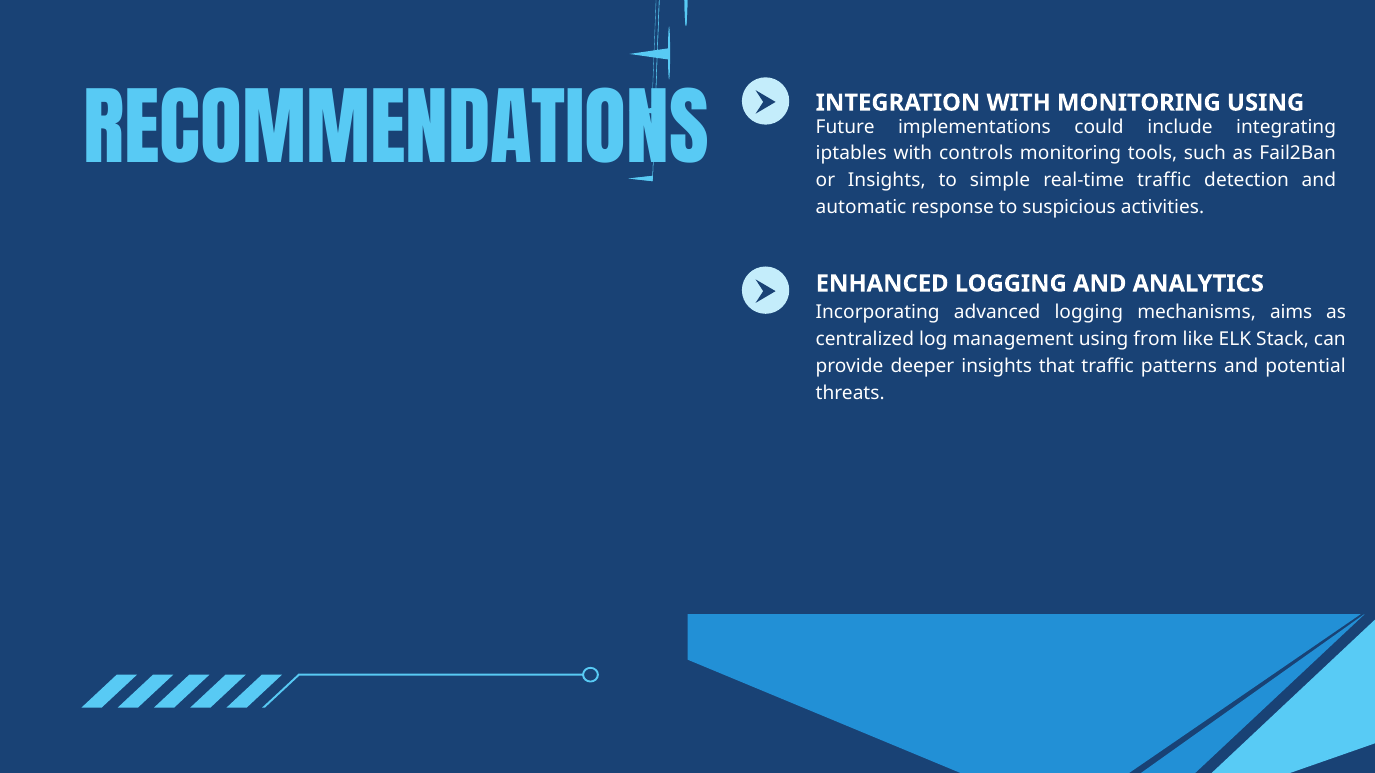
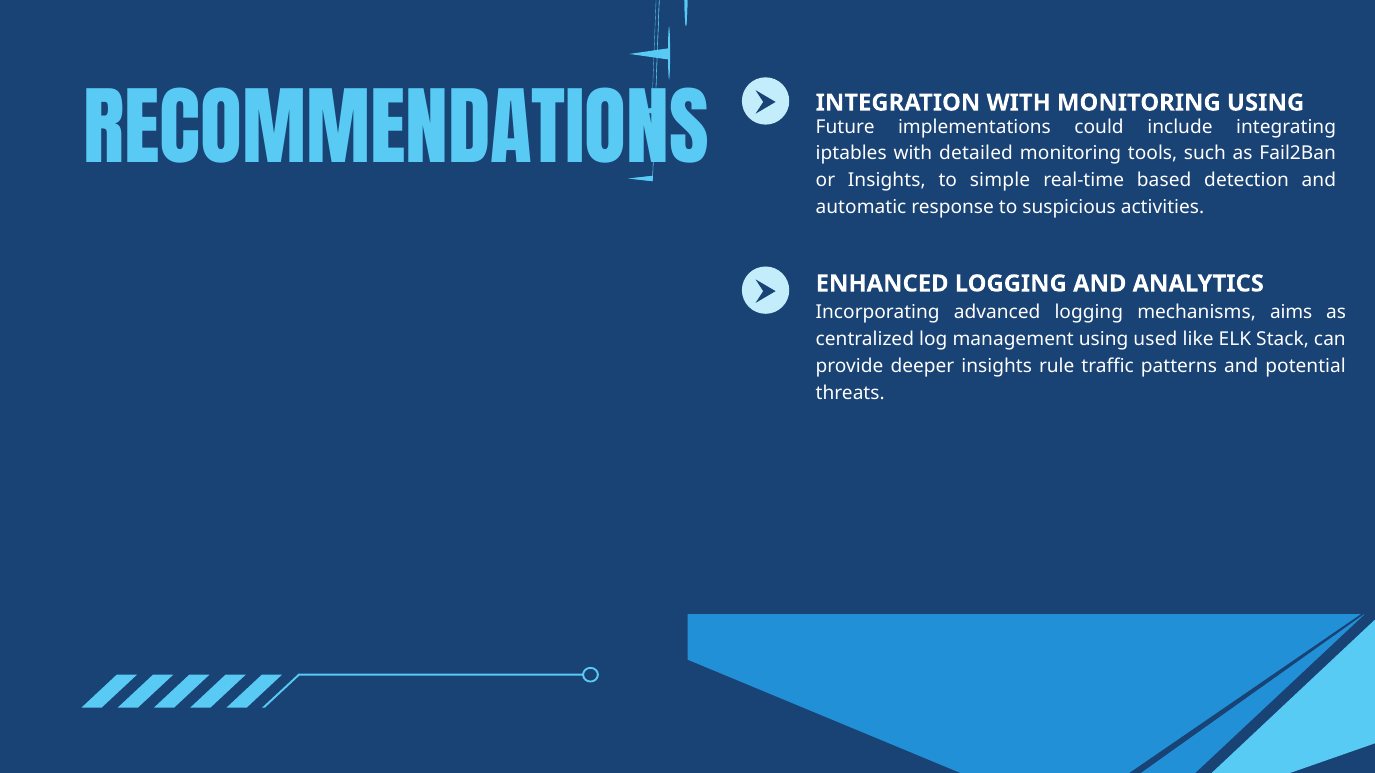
controls: controls -> detailed (976, 154)
real-time traffic: traffic -> based (1164, 180)
from: from -> used (1155, 340)
that: that -> rule (1057, 366)
